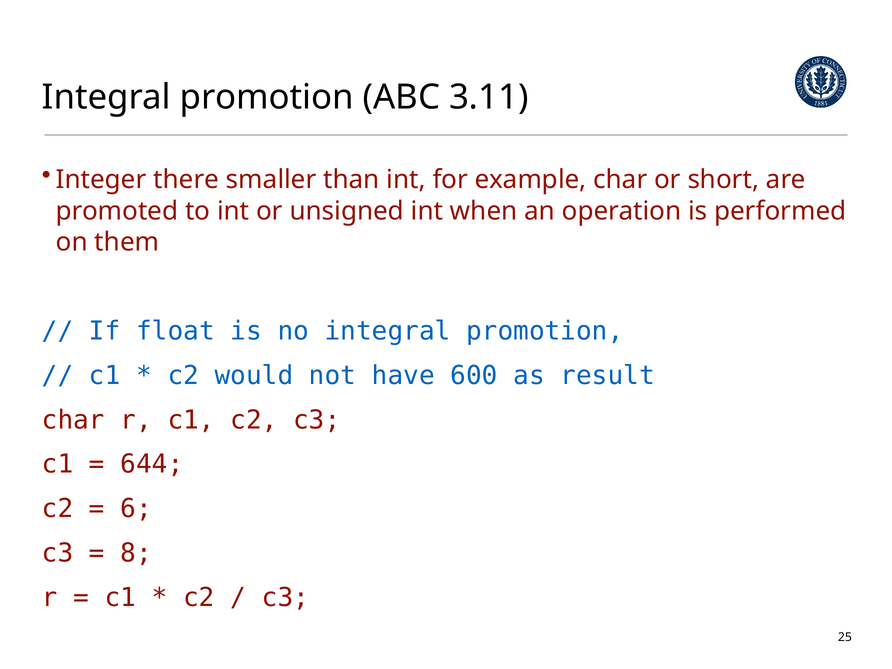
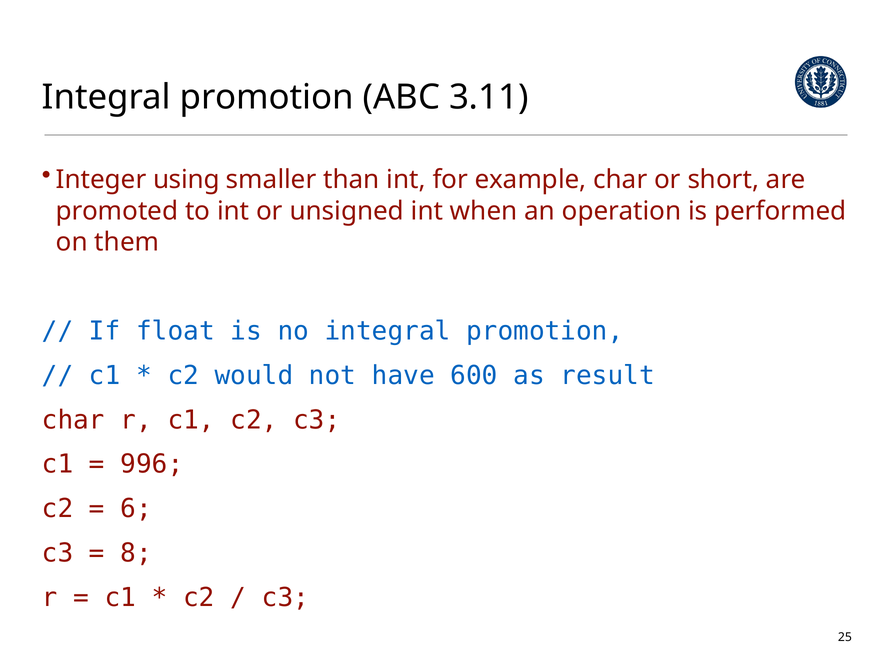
there: there -> using (186, 180)
644: 644 -> 996 (152, 464)
